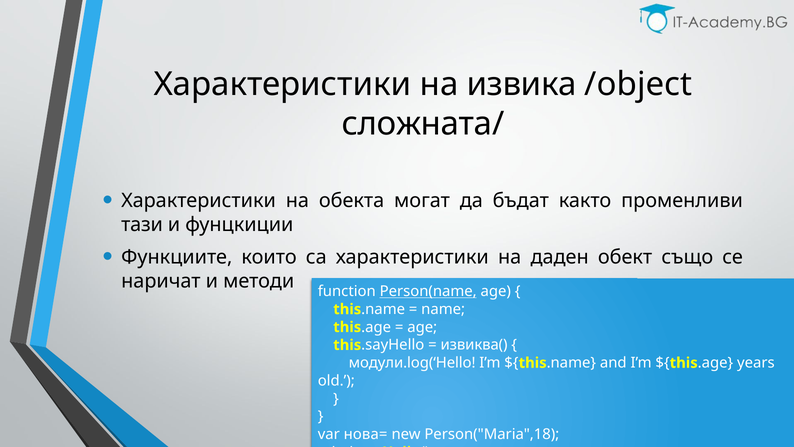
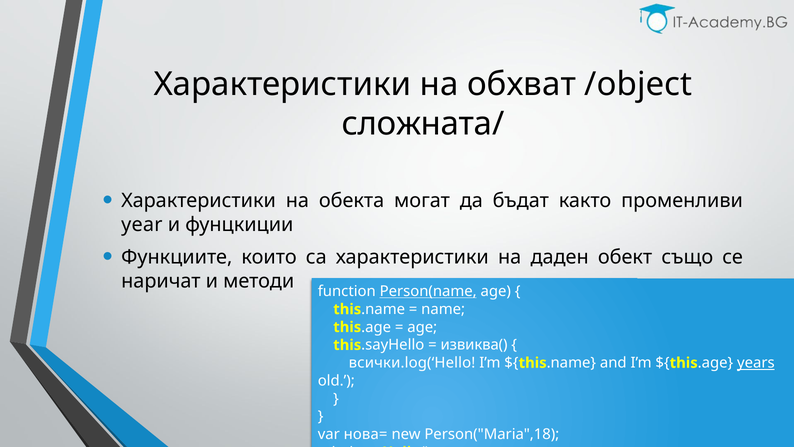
извика: извика -> обхват (521, 84)
тази: тази -> year (142, 224)
модули.log(‘Hello: модули.log(‘Hello -> всички.log(‘Hello (412, 363)
years underline: none -> present (756, 363)
